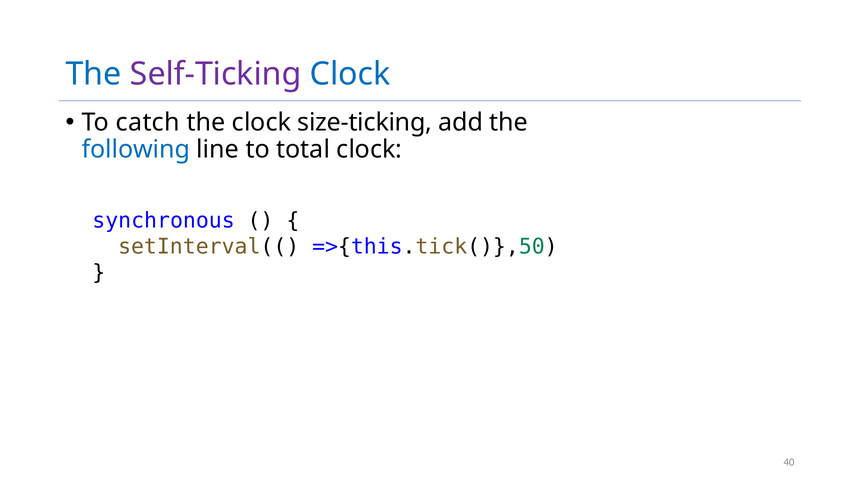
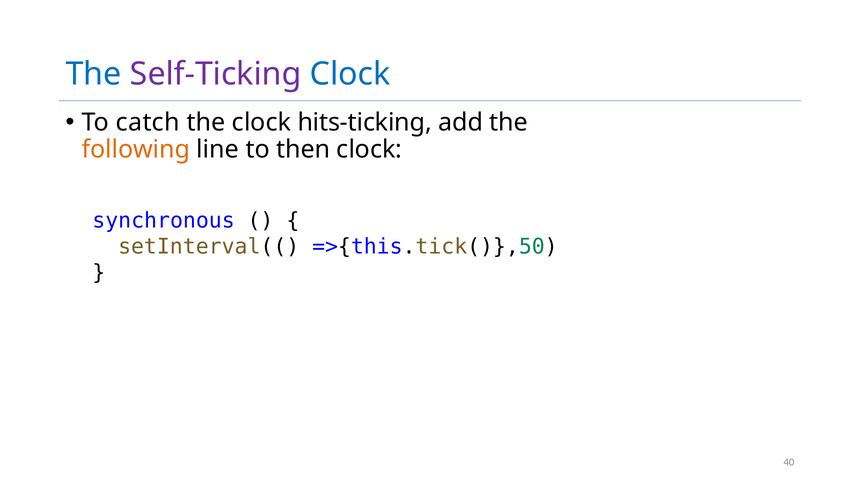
size-ticking: size-ticking -> hits-ticking (365, 122)
following colour: blue -> orange (136, 150)
total: total -> then (303, 150)
